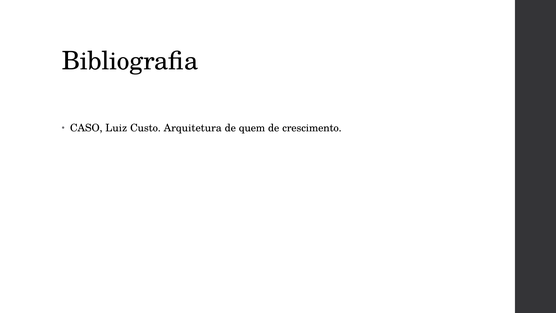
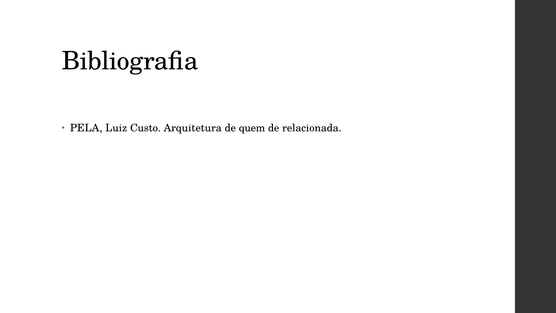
CASO: CASO -> PELA (86, 128)
crescimento: crescimento -> relacionada (312, 128)
